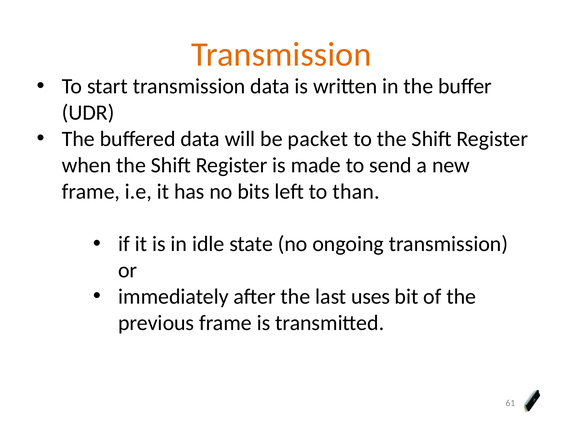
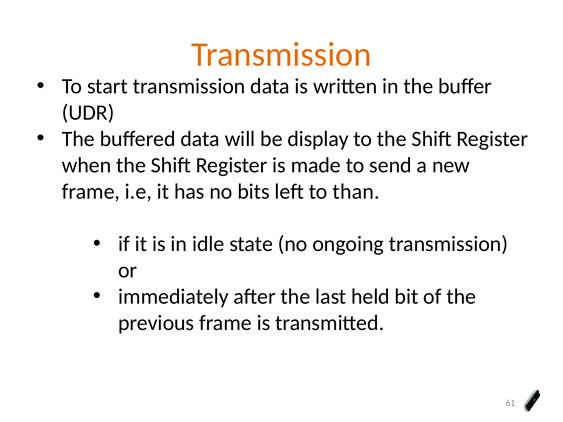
packet: packet -> display (318, 139)
uses: uses -> held (371, 297)
